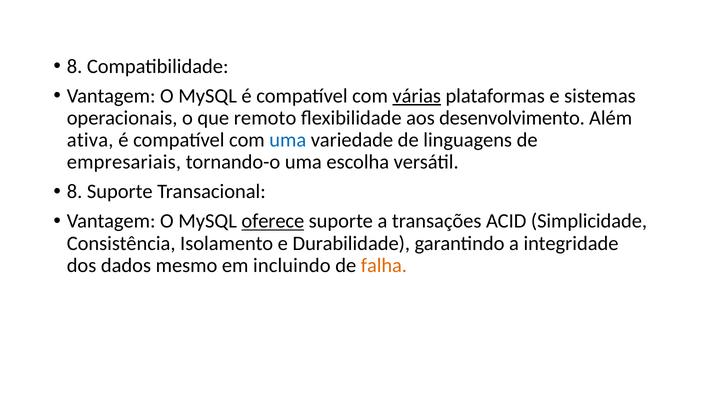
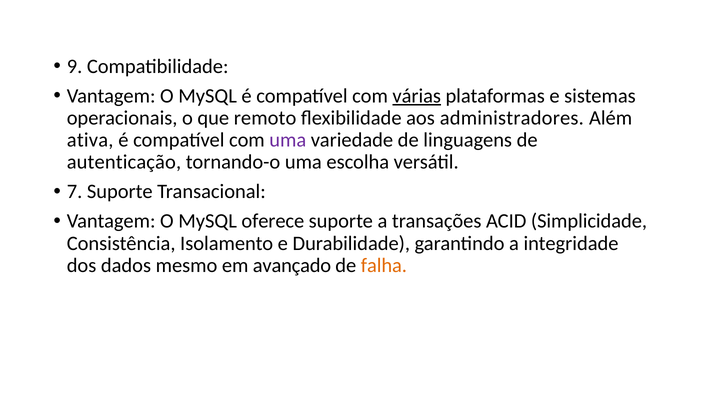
8: 8 -> 9 (75, 66)
desenvolvimento: desenvolvimento -> administradores (512, 118)
uma colour: blue -> purple (288, 140)
empresariais: empresariais -> autenticação (124, 162)
8: 8 -> 7 (75, 192)
oferece underline: present -> none (273, 221)
incluindo: incluindo -> avançado (292, 266)
